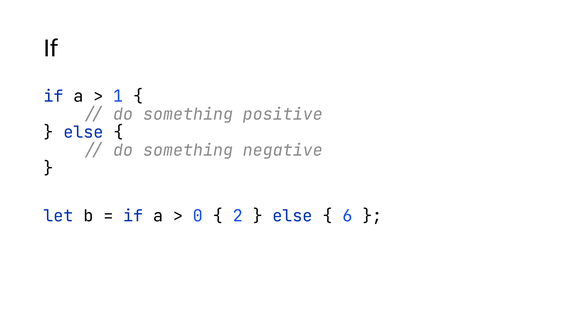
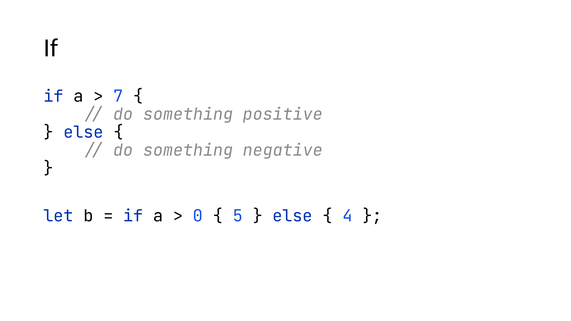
1: 1 -> 7 (118, 97)
2: 2 -> 5 (238, 216)
6: 6 -> 4 (347, 216)
